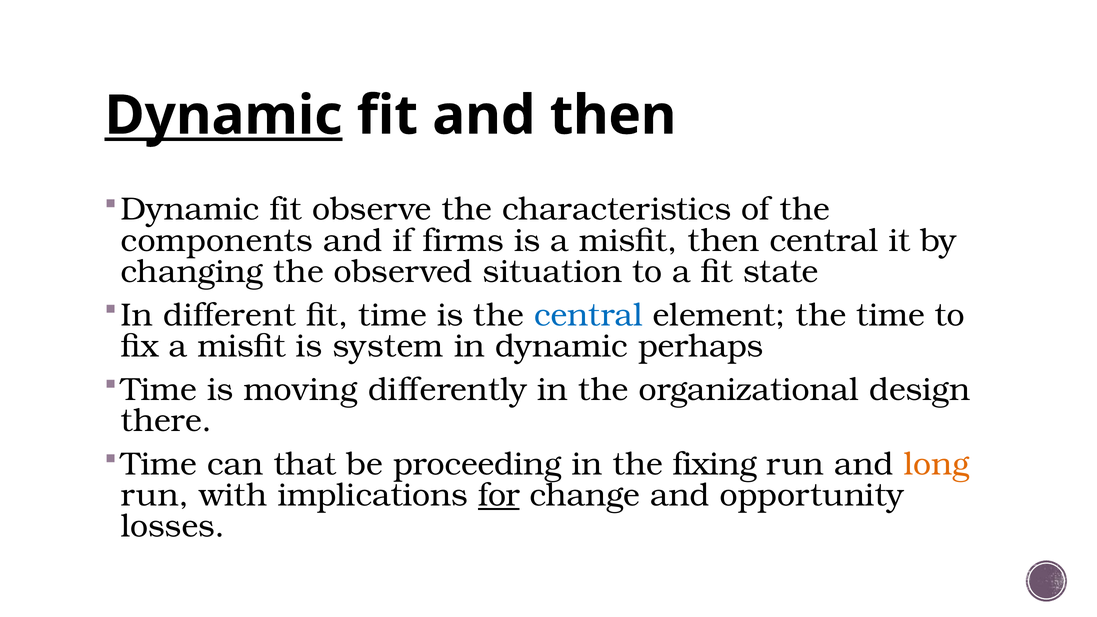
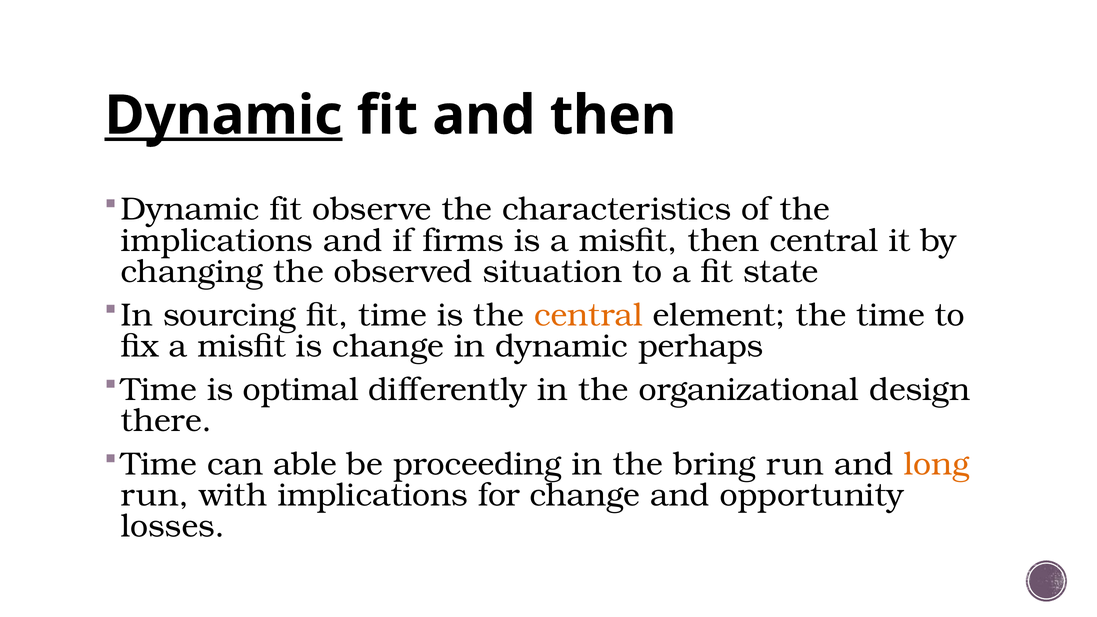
components: components -> implications (217, 240)
different: different -> sourcing (230, 315)
central colour: blue -> orange (588, 315)
is system: system -> change (388, 346)
moving: moving -> optimal (301, 390)
that: that -> able (305, 464)
fixing: fixing -> bring (714, 464)
for underline: present -> none (499, 495)
